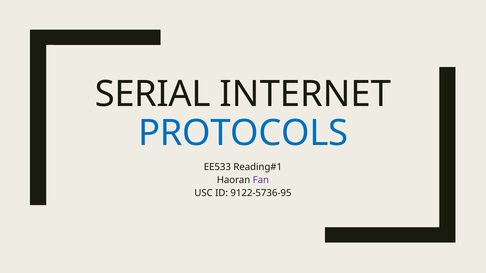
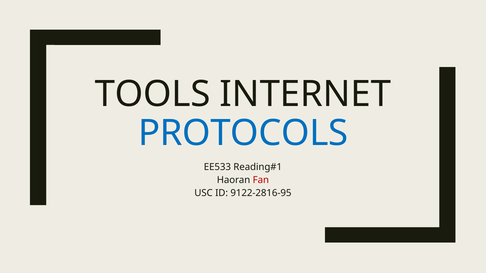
SERIAL: SERIAL -> TOOLS (153, 94)
Fan colour: purple -> red (261, 180)
9122-5736-95: 9122-5736-95 -> 9122-2816-95 (261, 193)
